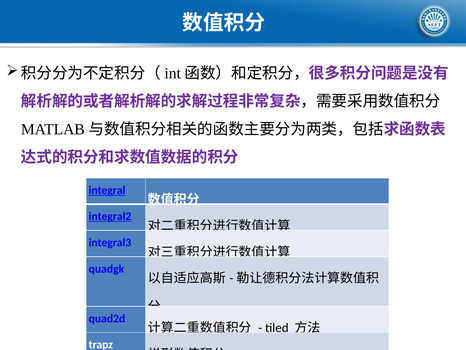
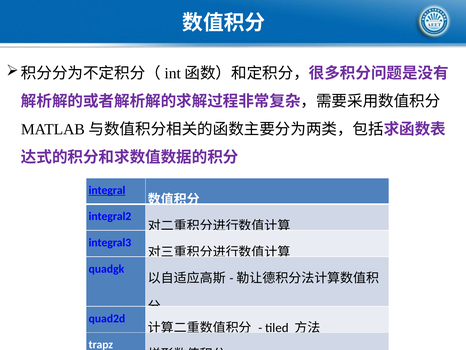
integral2 underline: present -> none (110, 216)
